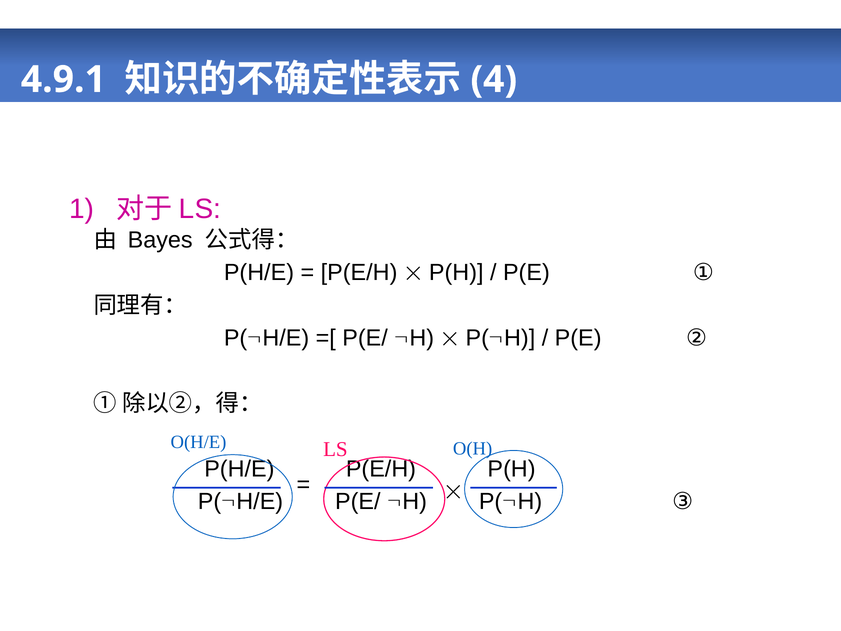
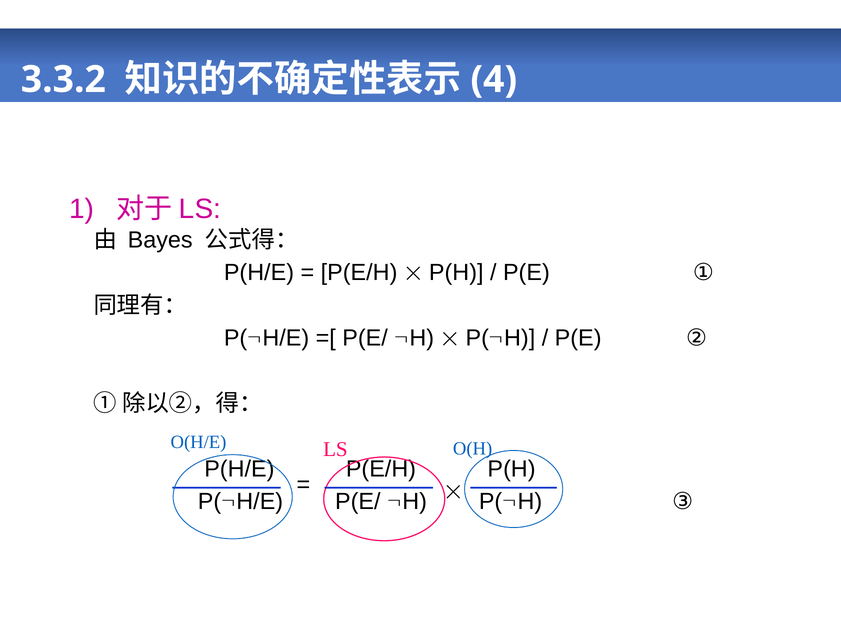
4.9.1: 4.9.1 -> 3.3.2 (63, 80)
